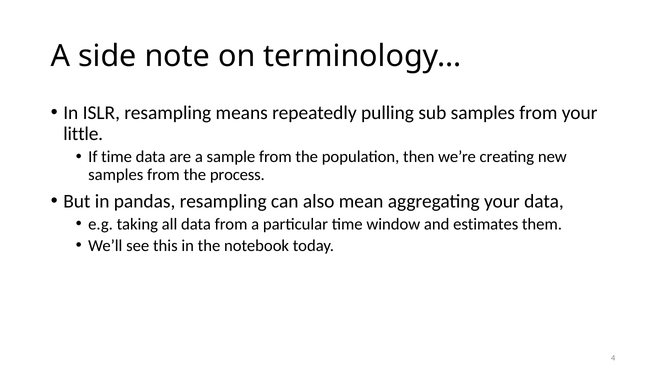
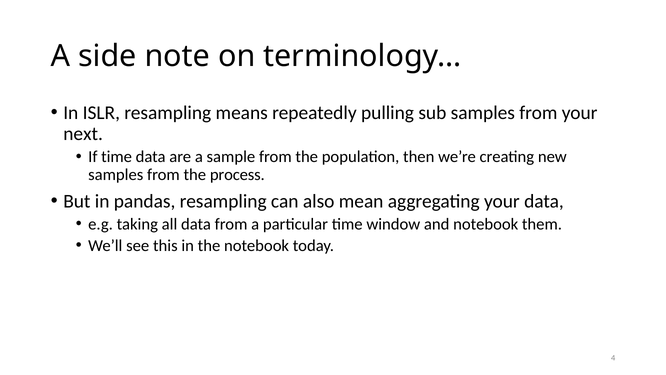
little: little -> next (83, 134)
and estimates: estimates -> notebook (486, 224)
